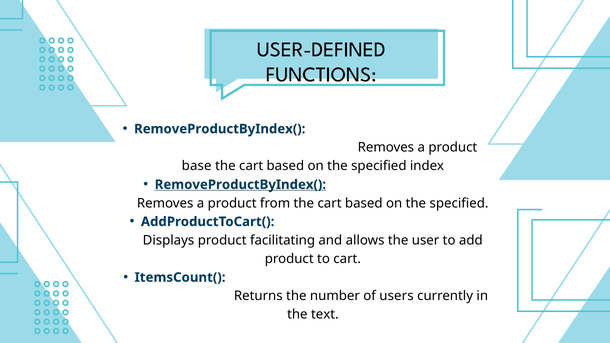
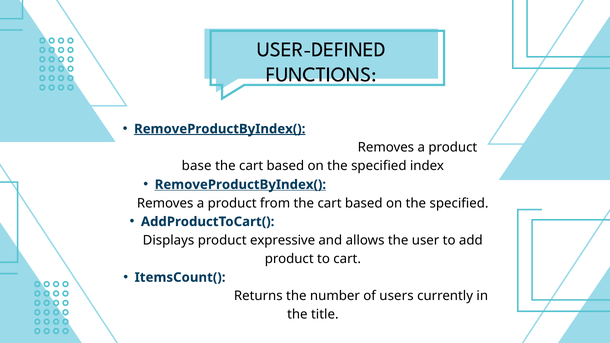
RemoveProductByIndex( underline: none -> present (220, 129)
facilitating: facilitating -> expressive (283, 240)
text: text -> title (325, 315)
